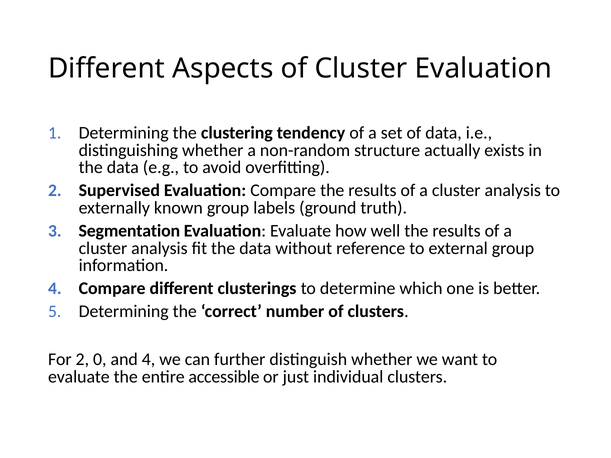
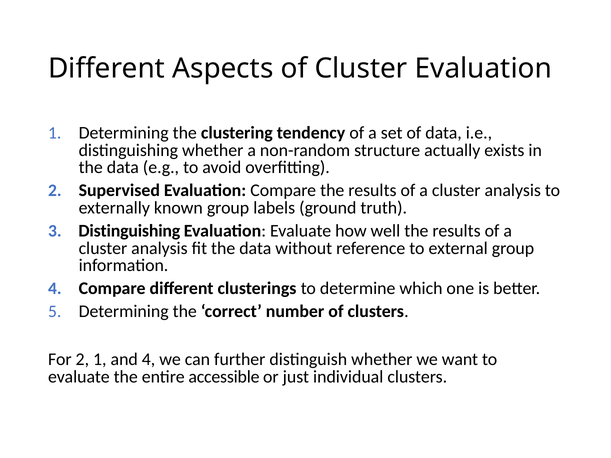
3 Segmentation: Segmentation -> Distinguishing (129, 231)
2 0: 0 -> 1 (100, 360)
